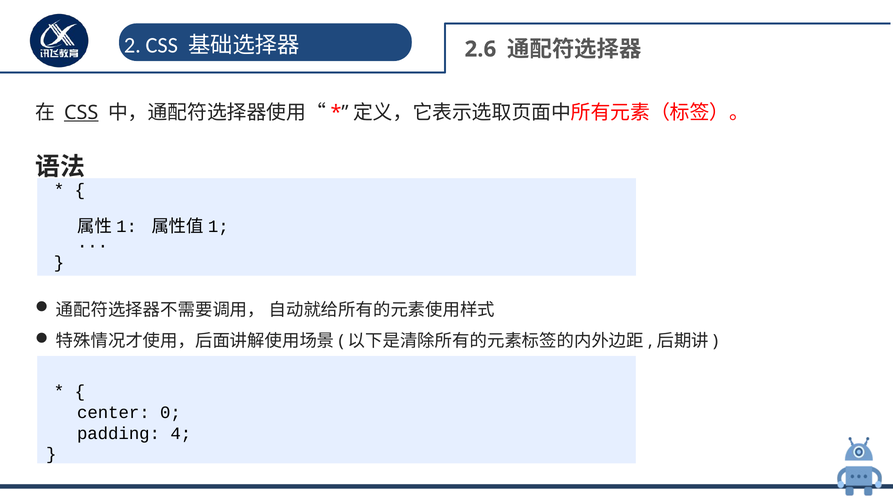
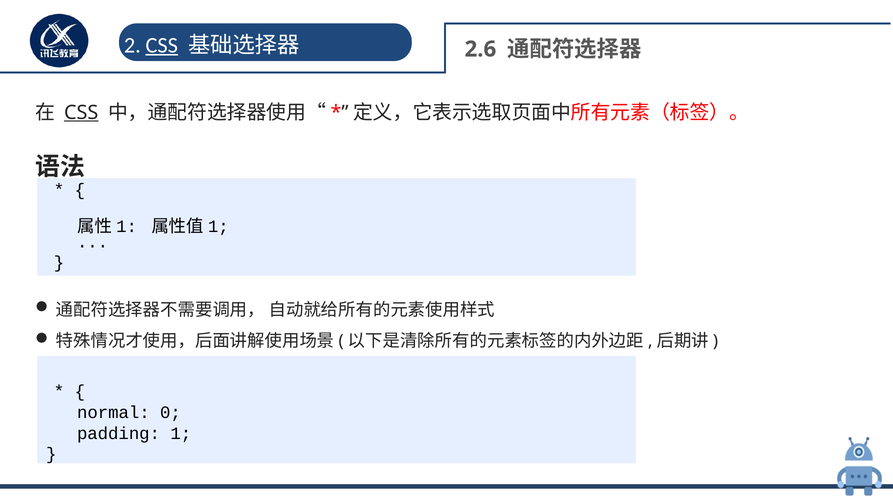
CSS underline: none -> present (162, 45)
center: center -> normal (113, 413)
4: 4 -> 1 (181, 434)
